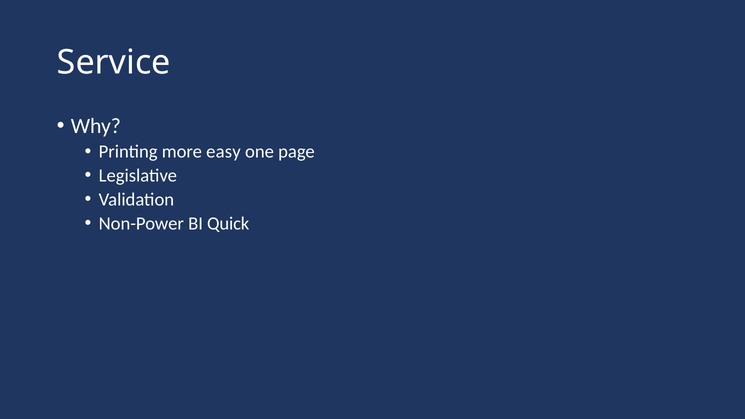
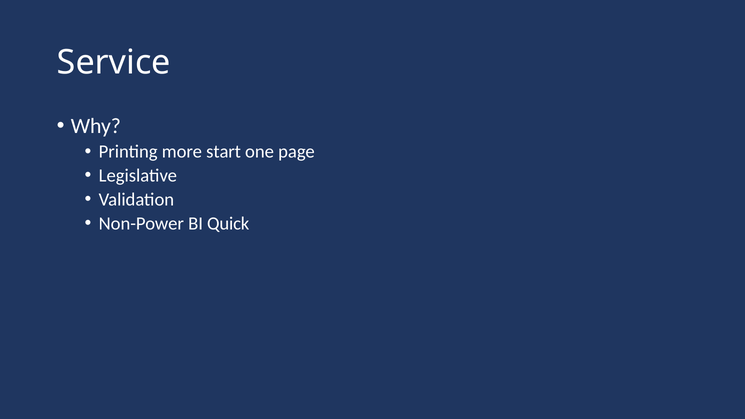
easy: easy -> start (224, 152)
